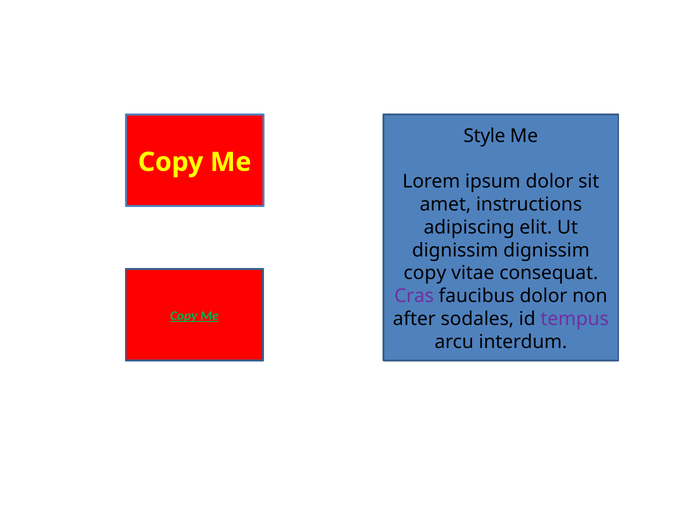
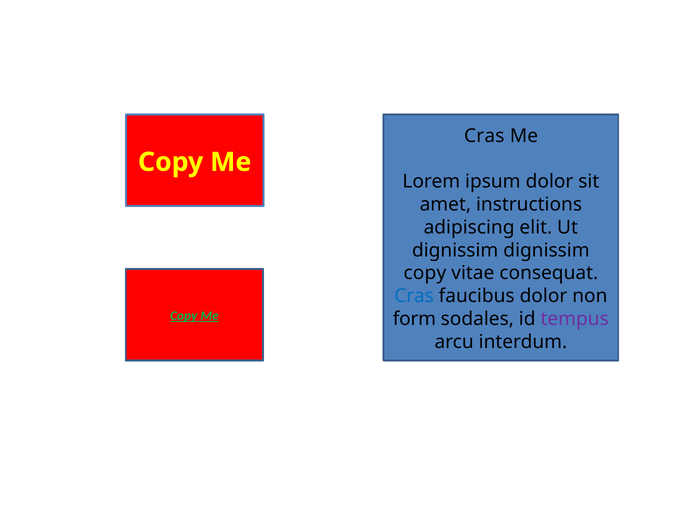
Style: Style -> Cras (484, 136)
Cras colour: purple -> blue (414, 296)
after: after -> form (414, 319)
